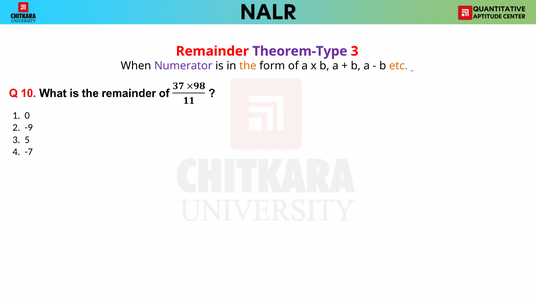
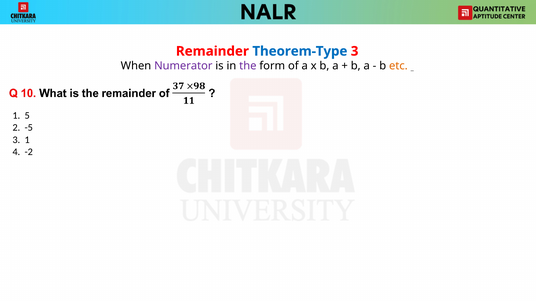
Theorem-Type colour: purple -> blue (300, 51)
the colour: orange -> purple (248, 66)
0: 0 -> 5 (27, 116)
-9: -9 -> -5 (29, 128)
3 5: 5 -> 1 (27, 140)
-7: -7 -> -2 (29, 152)
